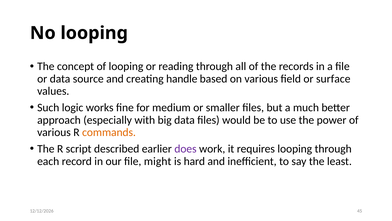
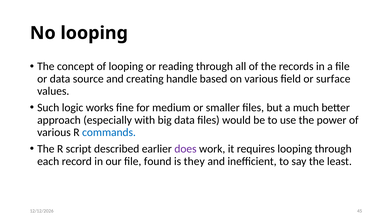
commands colour: orange -> blue (109, 132)
might: might -> found (158, 161)
hard: hard -> they (194, 161)
